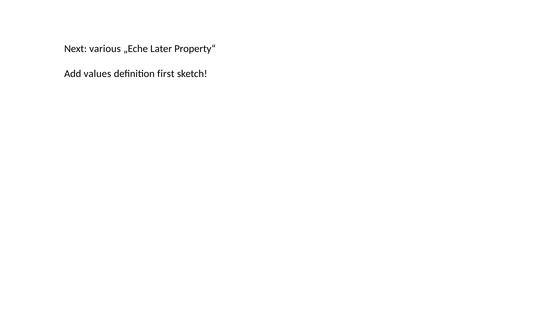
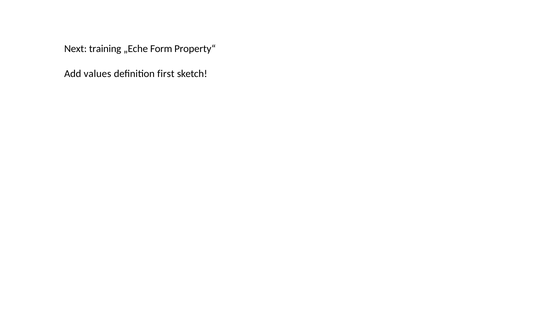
various: various -> training (105, 49)
Later: Later -> Form (161, 49)
